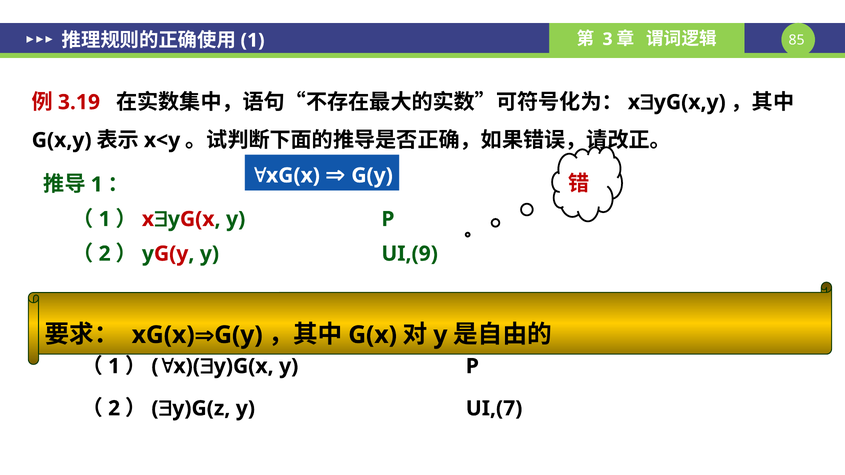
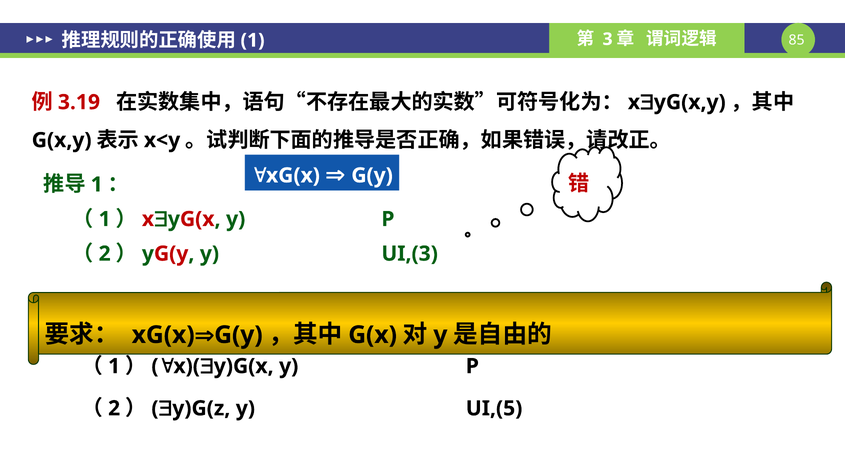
UI,(9: UI,(9 -> UI,(3 (410, 254)
UI,(7: UI,(7 -> UI,(5 (494, 409)
